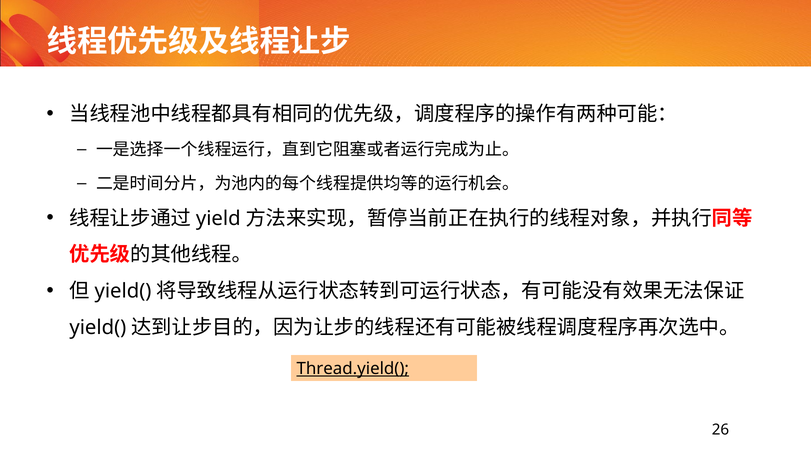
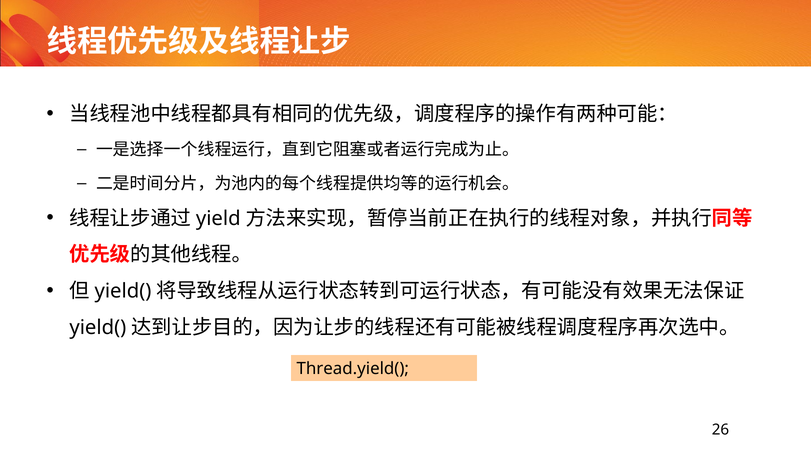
Thread.yield( underline: present -> none (353, 369)
